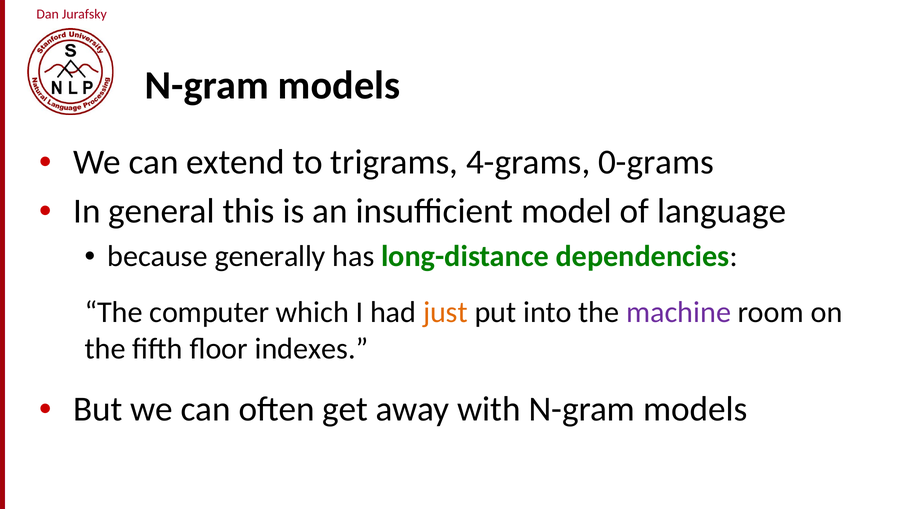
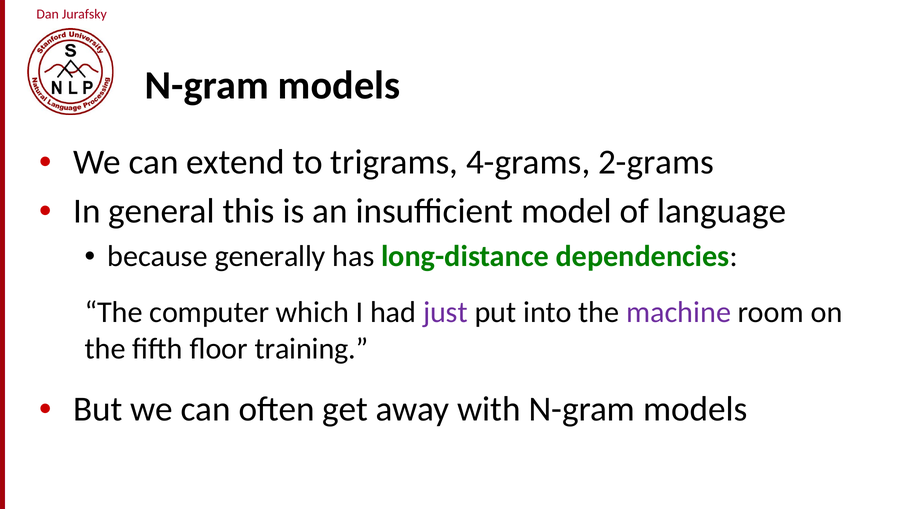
0-grams: 0-grams -> 2-grams (656, 162)
just colour: orange -> purple (445, 313)
indexes: indexes -> training (312, 349)
